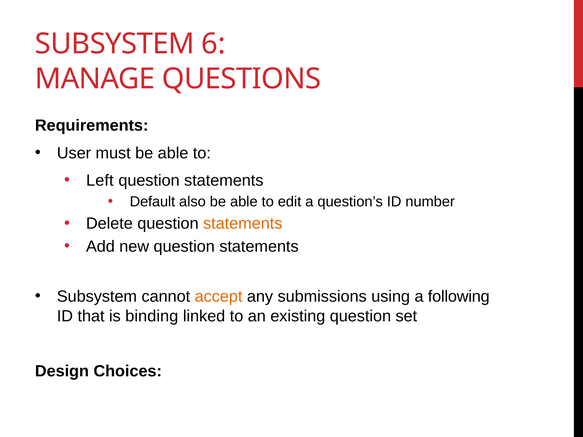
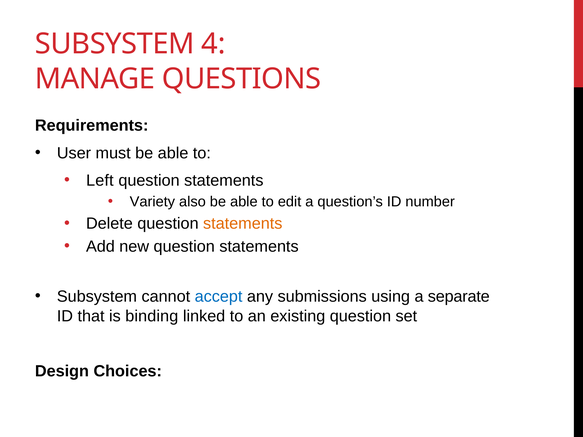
6: 6 -> 4 (213, 44)
Default: Default -> Variety (152, 202)
accept colour: orange -> blue (219, 297)
following: following -> separate (459, 297)
